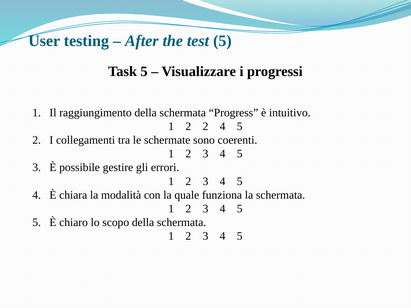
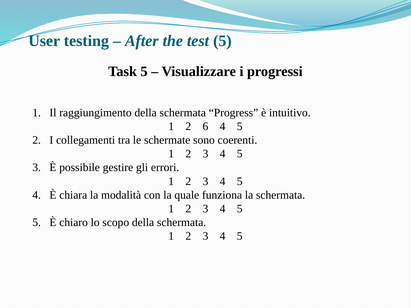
2 2: 2 -> 6 (205, 127)
